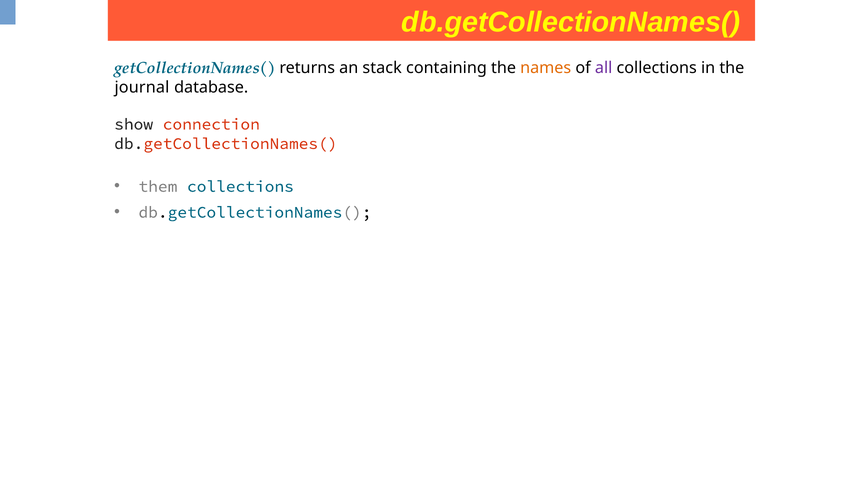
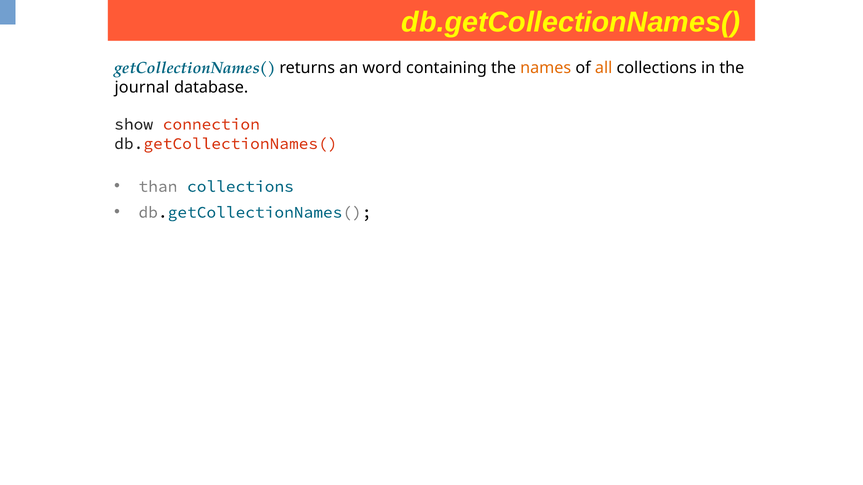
stack: stack -> word (382, 68)
all colour: purple -> orange (604, 68)
them: them -> than (158, 187)
